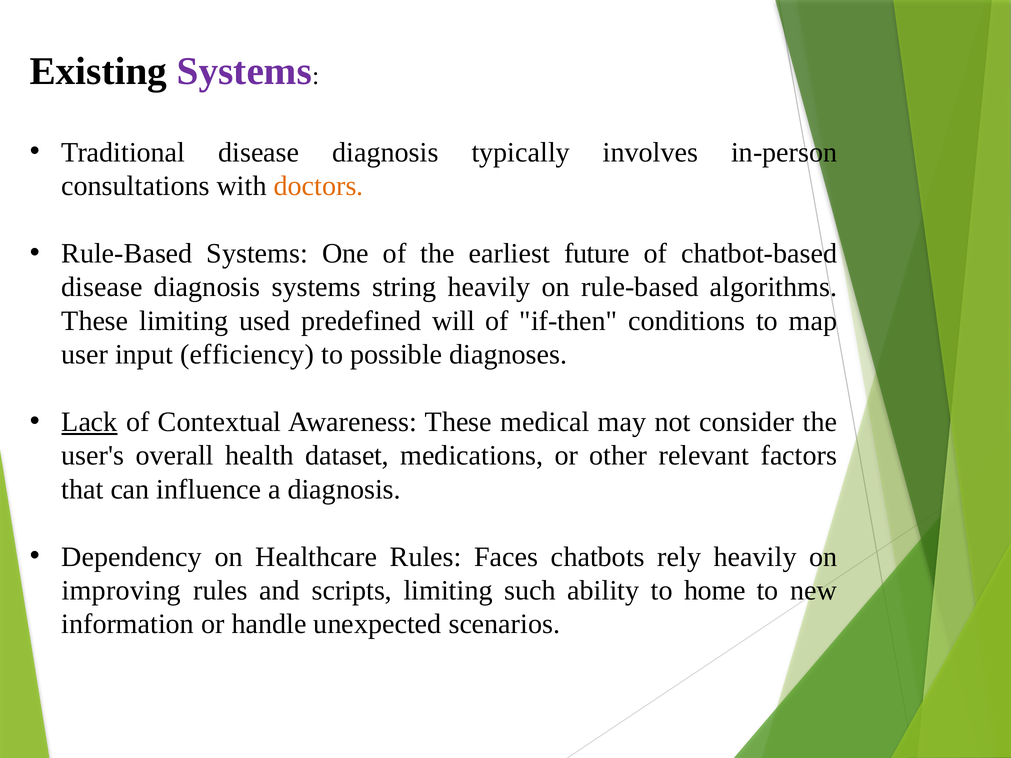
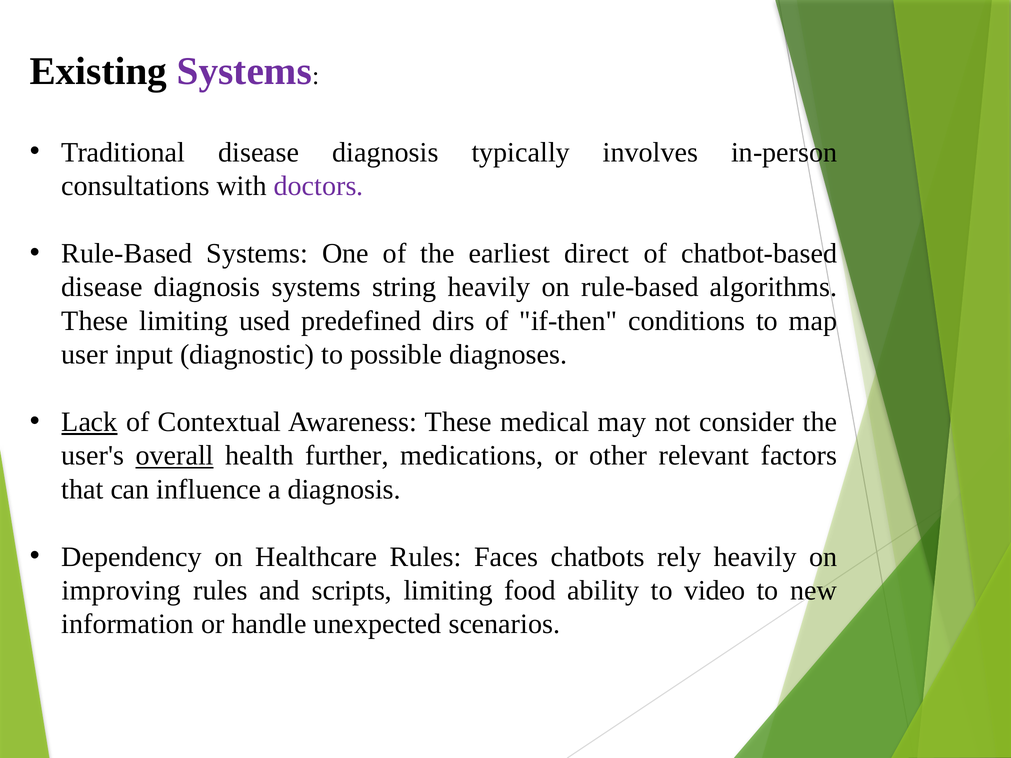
doctors colour: orange -> purple (319, 186)
future: future -> direct (597, 254)
will: will -> dirs (453, 321)
efficiency: efficiency -> diagnostic (247, 355)
overall underline: none -> present (175, 456)
dataset: dataset -> further (347, 456)
such: such -> food (530, 591)
home: home -> video (715, 591)
